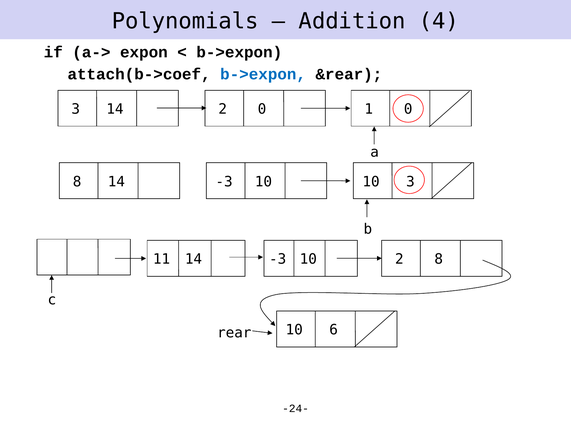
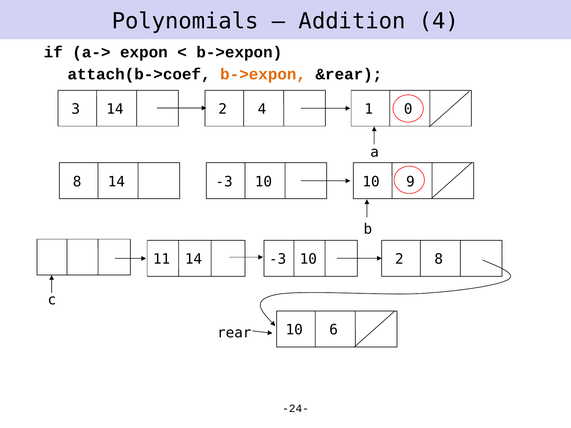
b->expon colour: blue -> orange (263, 74)
2 0: 0 -> 4 (262, 109)
10 3: 3 -> 9 (410, 182)
